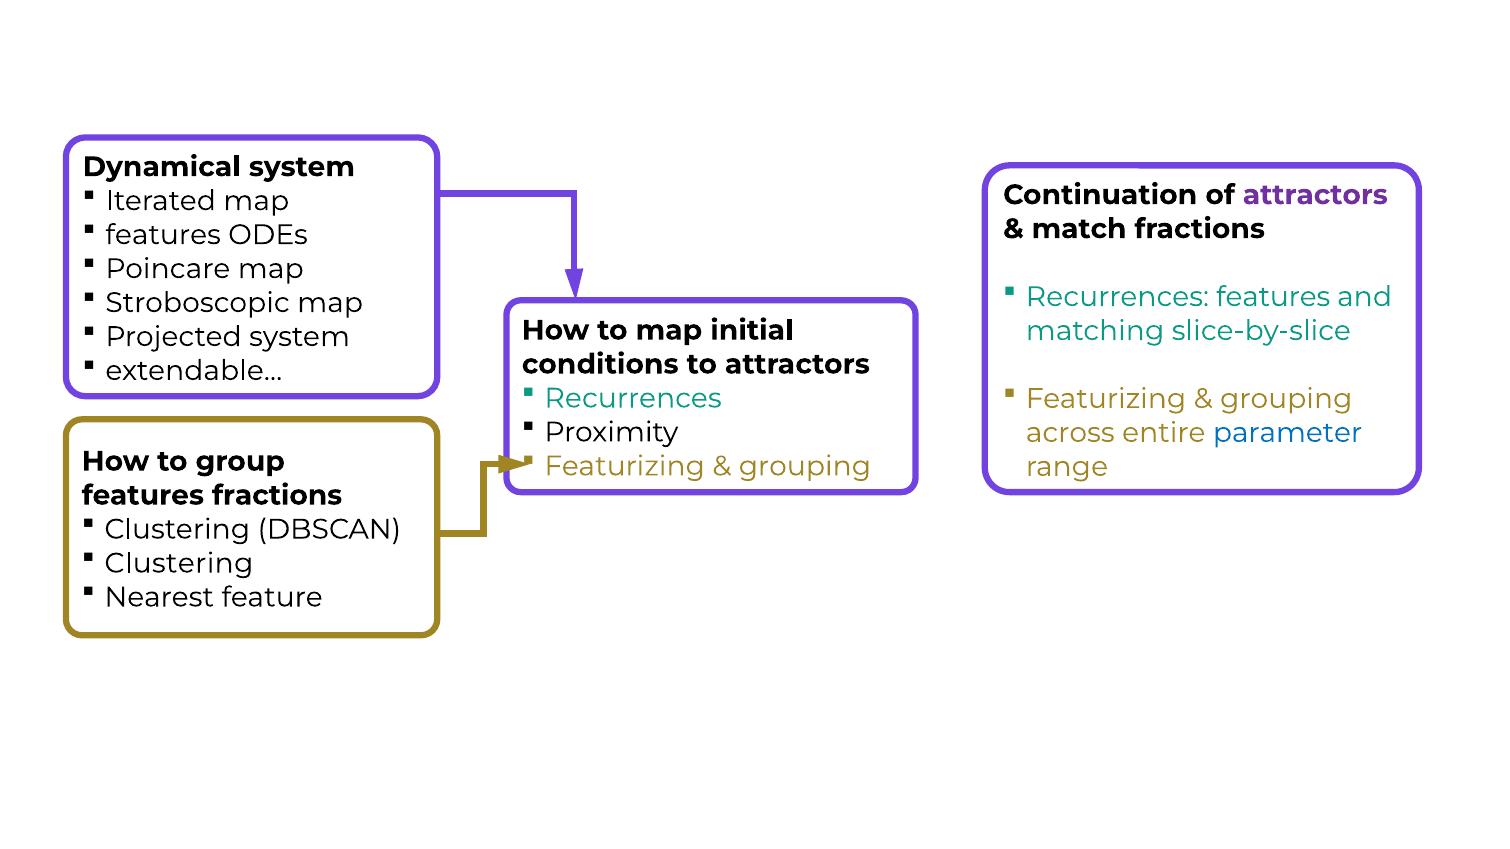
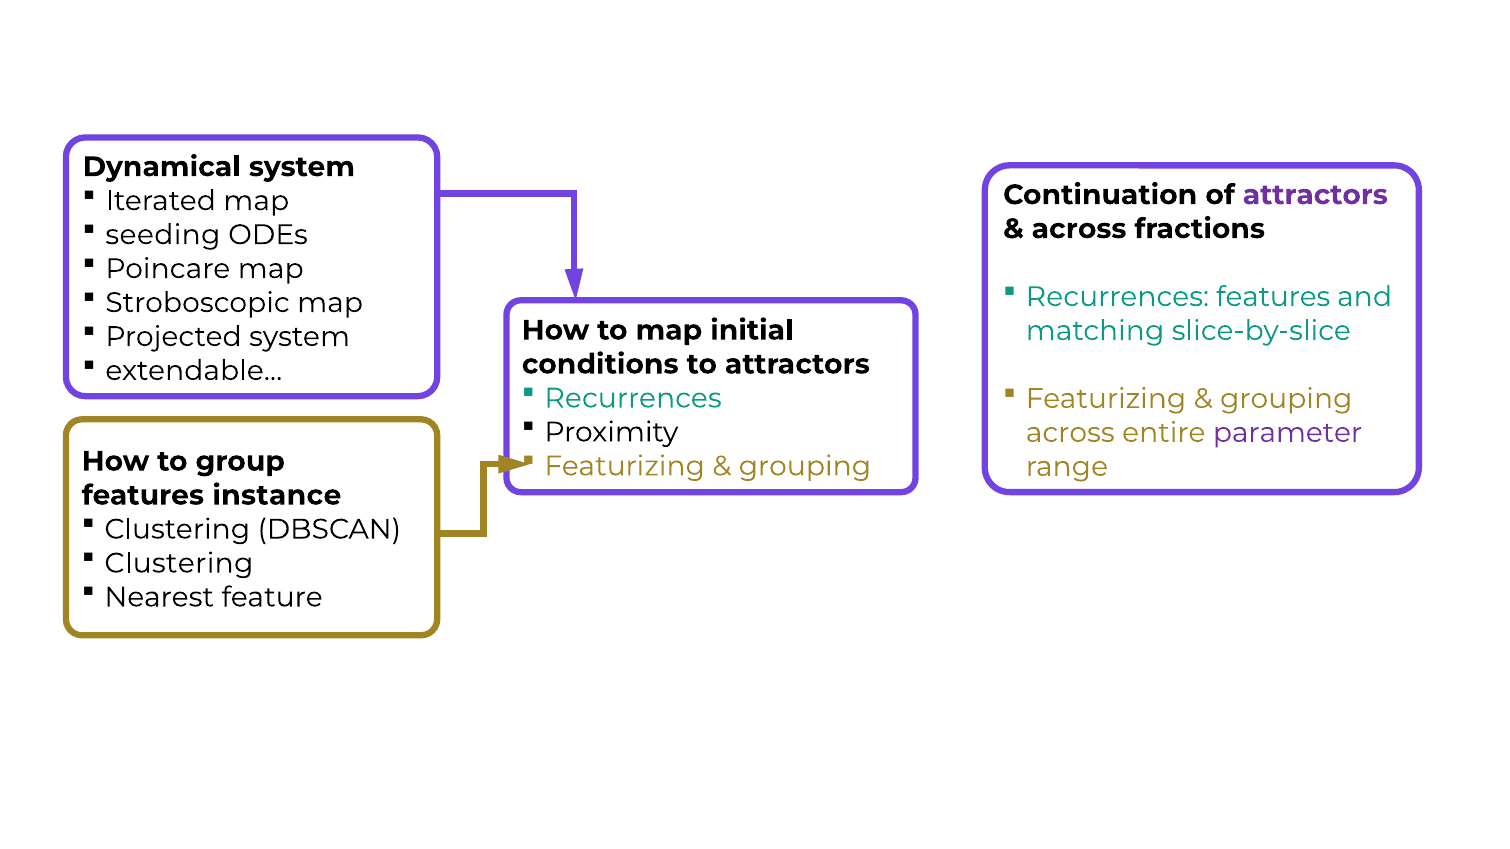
features: features -> seeding (163, 235)
match: match -> across (1079, 229)
parameter colour: blue -> purple (1288, 433)
features fractions: fractions -> instance (277, 496)
